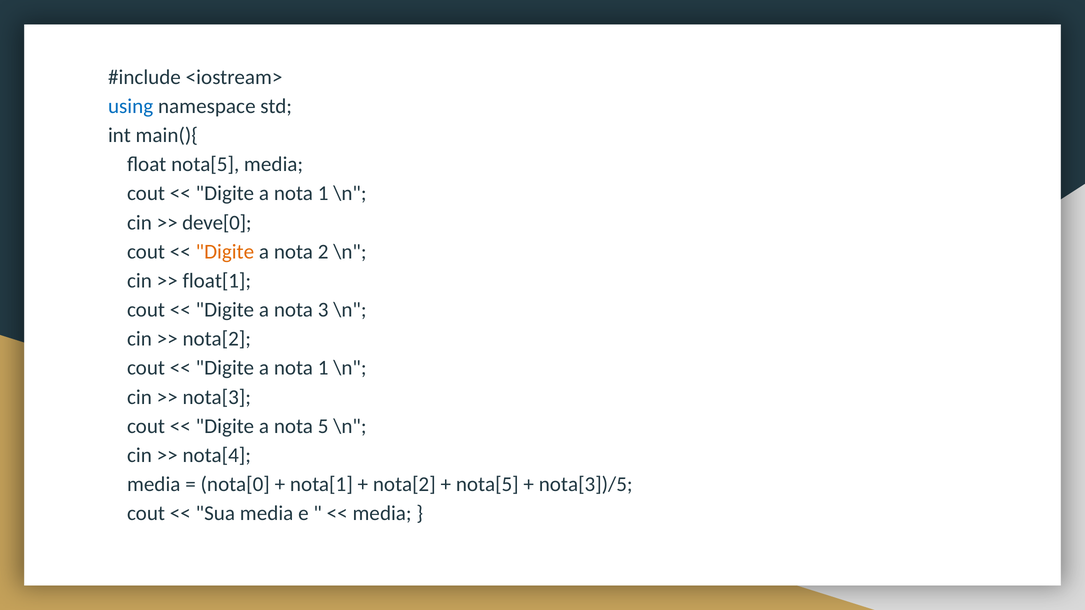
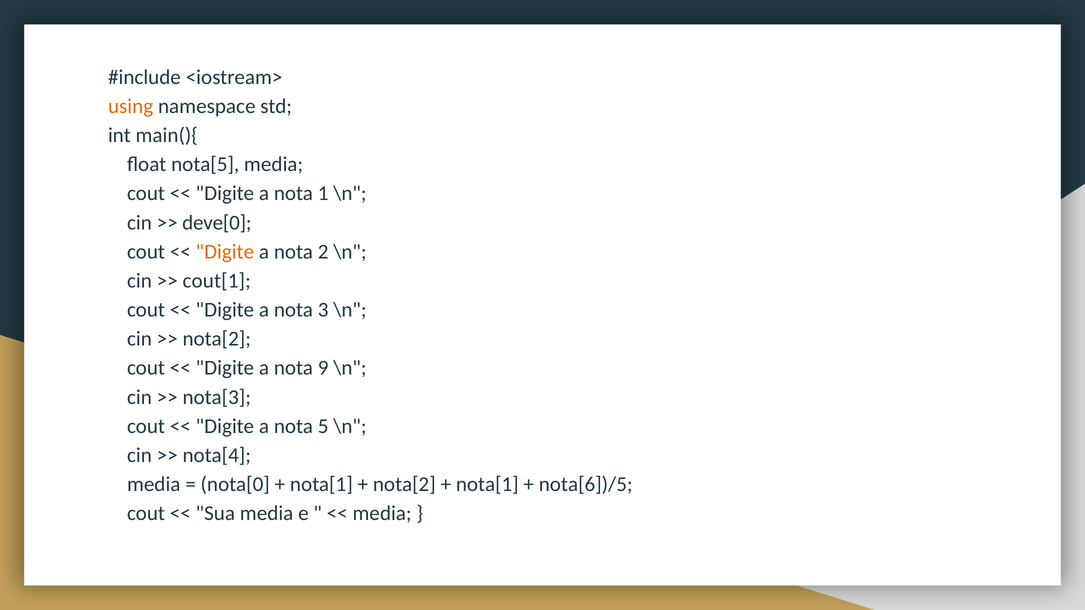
using colour: blue -> orange (131, 106)
float[1: float[1 -> cout[1 (217, 281)
1: 1 -> 9 (323, 368)
nota[5: nota[5 -> nota[1 (487, 485)
nota[3])/5: nota[3])/5 -> nota[6])/5 (586, 485)
